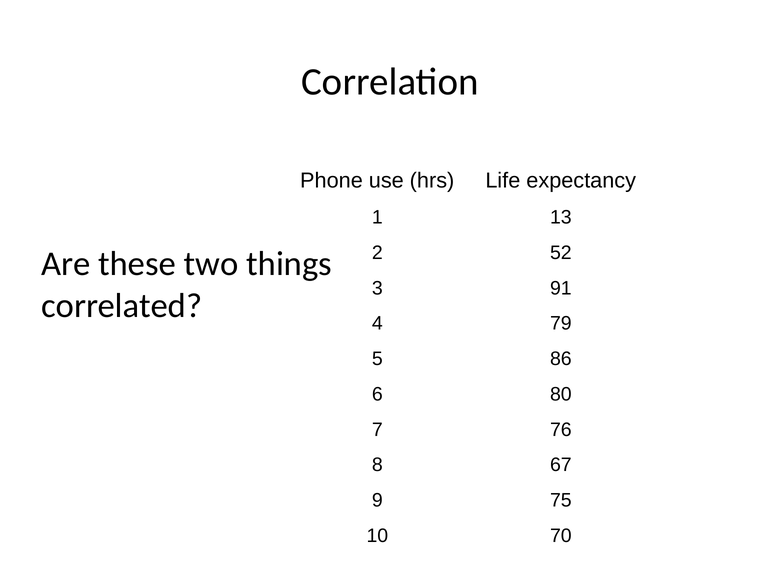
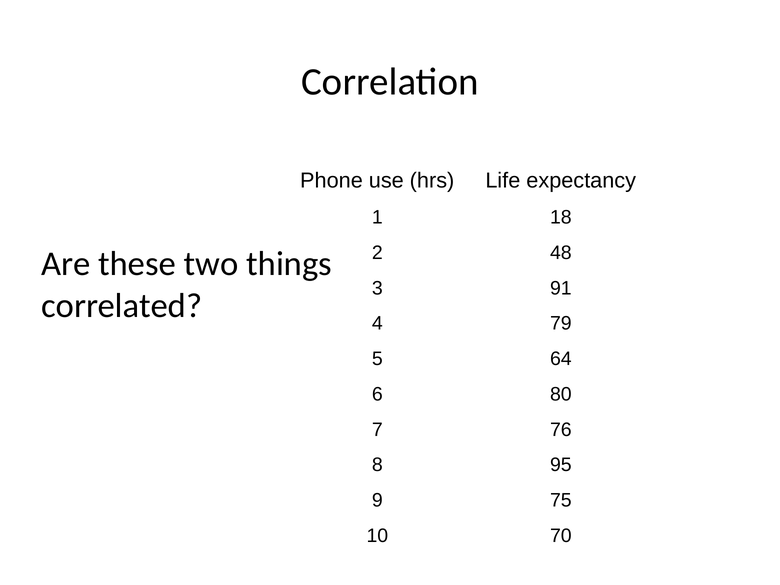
13: 13 -> 18 (561, 217)
52: 52 -> 48 (561, 253)
86: 86 -> 64 (561, 359)
67: 67 -> 95 (561, 465)
